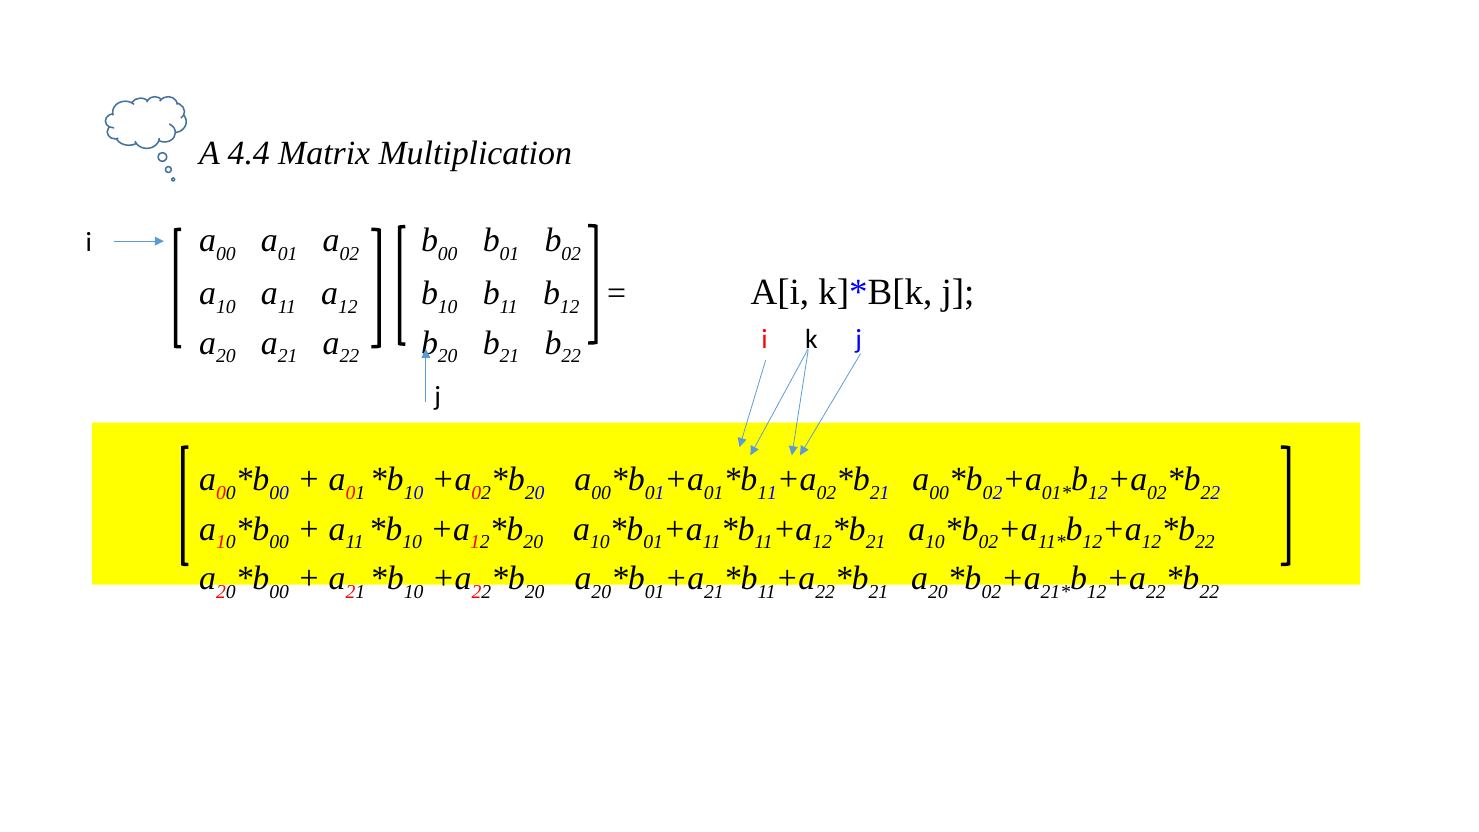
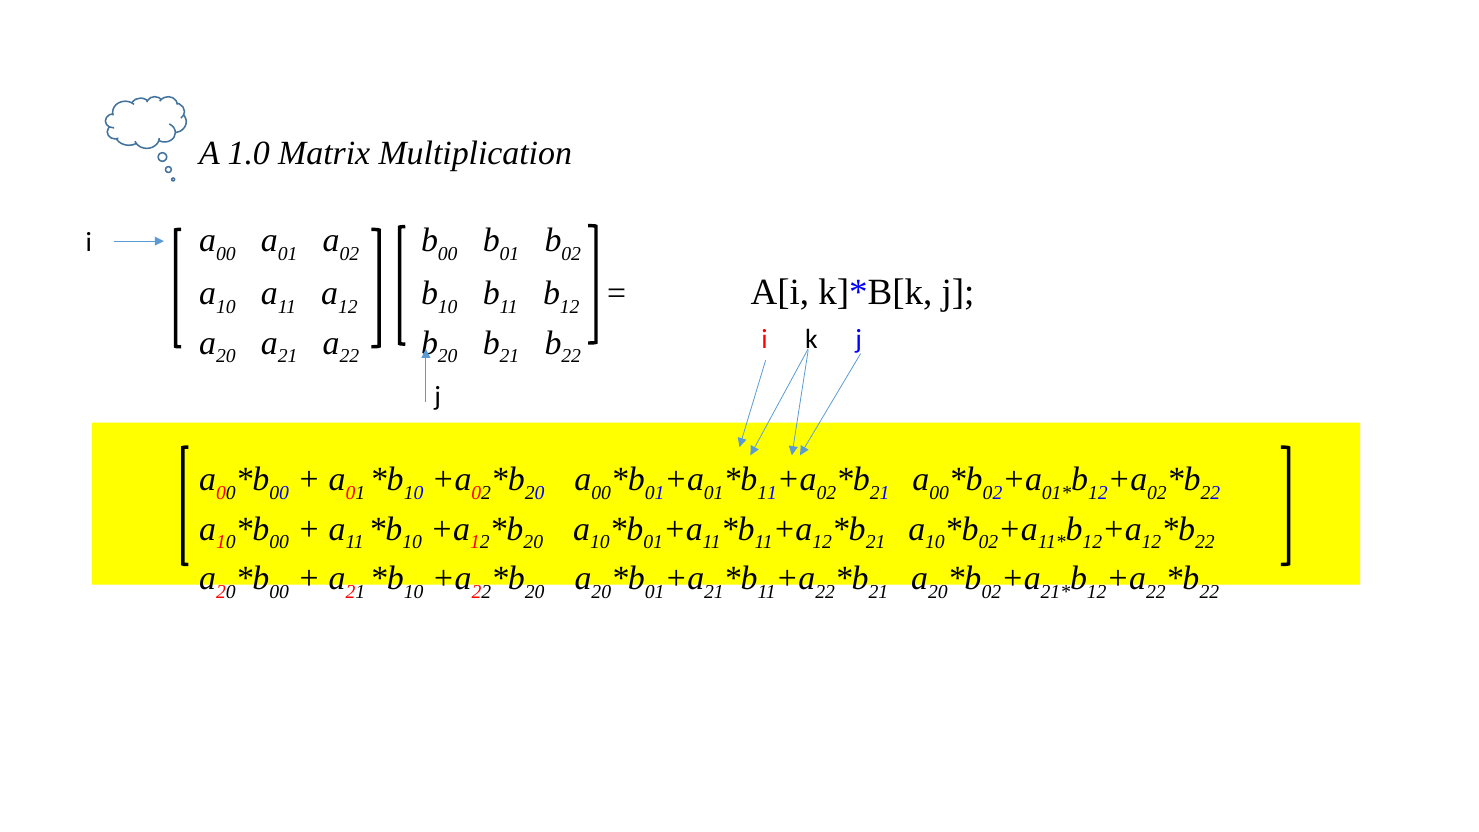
4.4: 4.4 -> 1.0 (249, 153)
